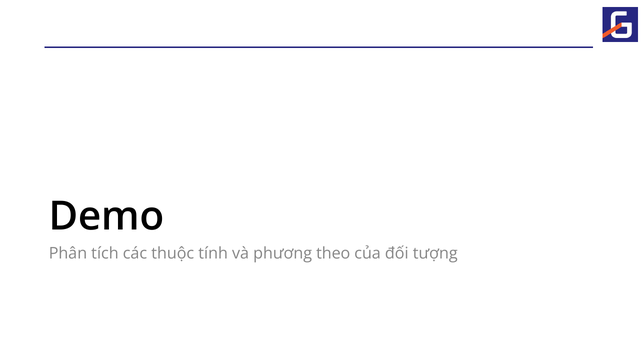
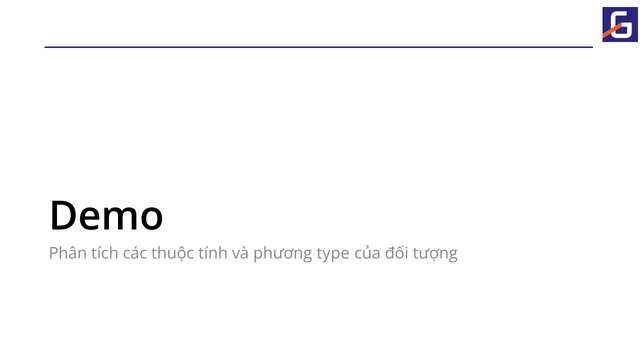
theo: theo -> type (333, 253)
